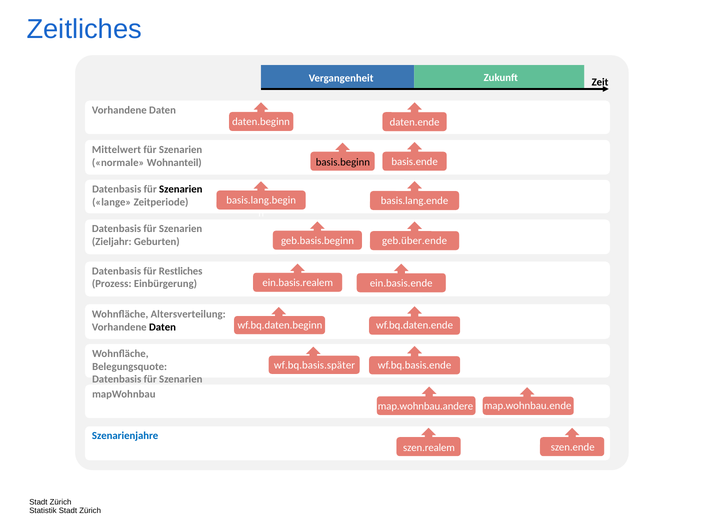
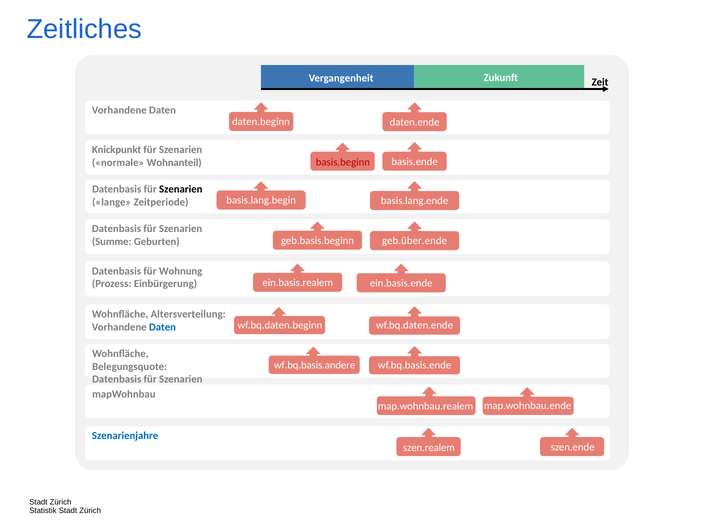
Mittelwert: Mittelwert -> Knickpunkt (117, 150)
basis.beginn colour: black -> red (343, 162)
Zieljahr: Zieljahr -> Summe (112, 242)
Restliches: Restliches -> Wohnung (181, 271)
Daten colour: black -> blue (163, 327)
wf.bq.basis.später: wf.bq.basis.später -> wf.bq.basis.andere (315, 365)
map.wohnbau.andere: map.wohnbau.andere -> map.wohnbau.realem (426, 406)
